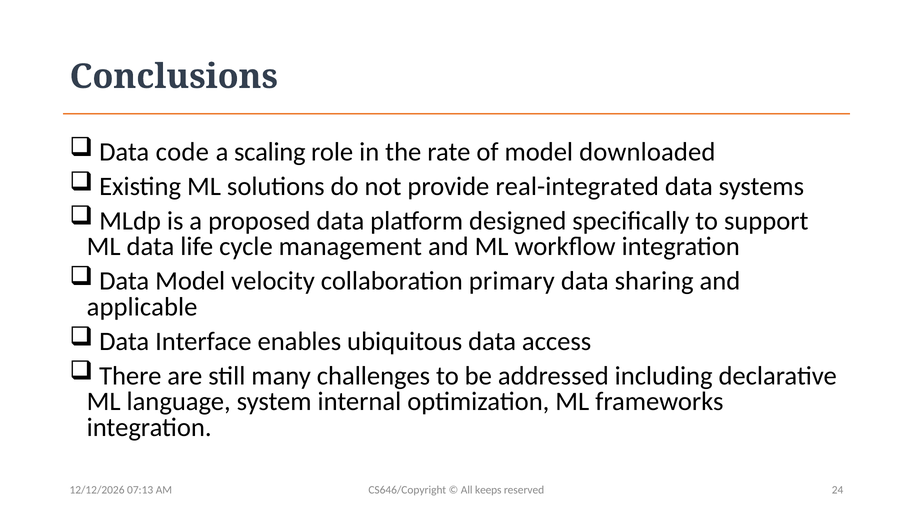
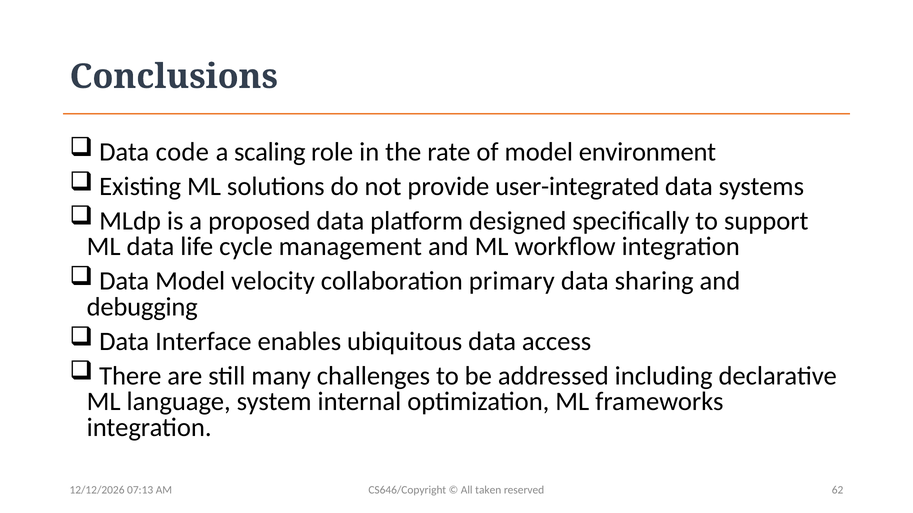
downloaded: downloaded -> environment (647, 152)
real-integrated: real-integrated -> user-integrated (577, 187)
applicable: applicable -> debugging (142, 307)
keeps: keeps -> taken (488, 490)
24: 24 -> 62 (838, 490)
